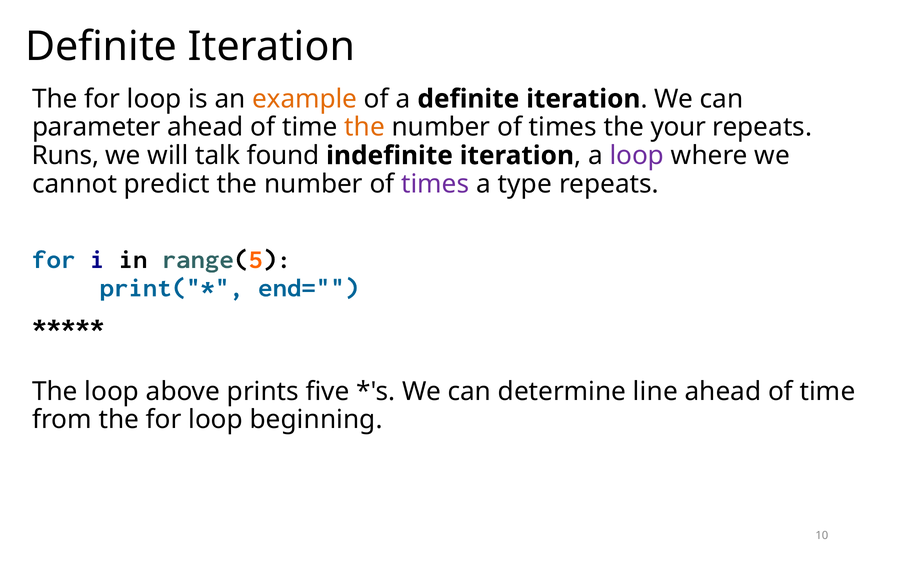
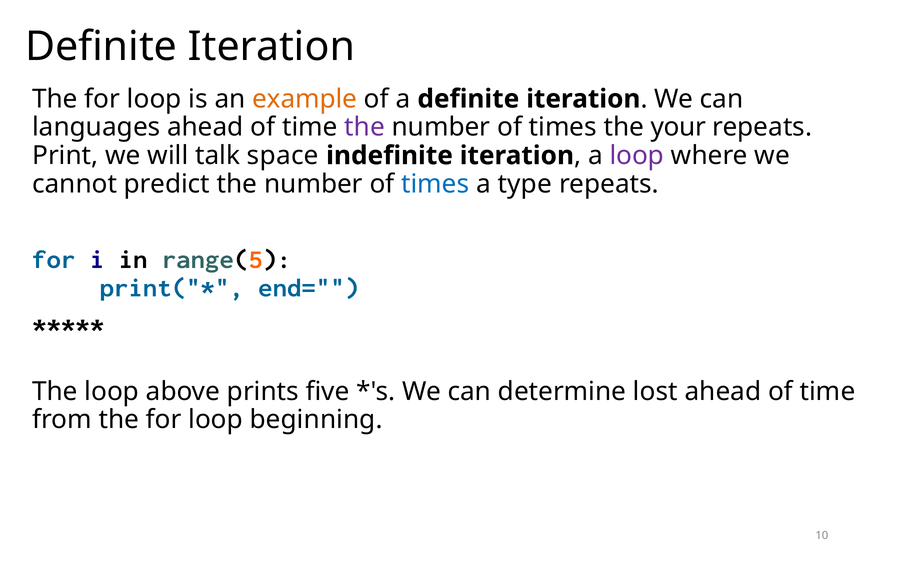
parameter: parameter -> languages (96, 127)
the colour: orange -> purple (365, 127)
Runs: Runs -> Print (65, 156)
found: found -> space (283, 156)
times colour: purple -> blue (435, 184)
line: line -> lost (655, 391)
